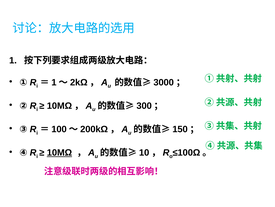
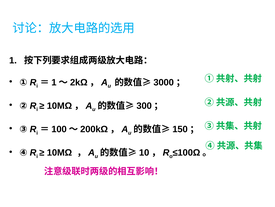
10MΩ underline: present -> none (59, 152)
